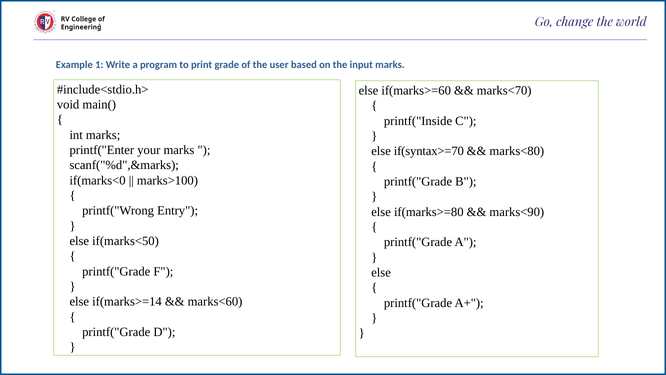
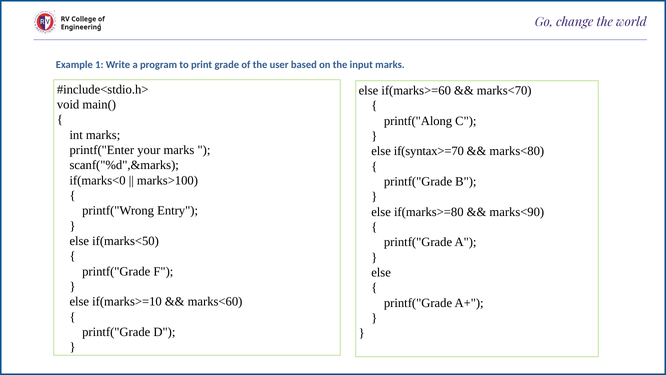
printf("Inside: printf("Inside -> printf("Along (418, 121)
if(marks>=14: if(marks>=14 -> if(marks>=10 (127, 301)
